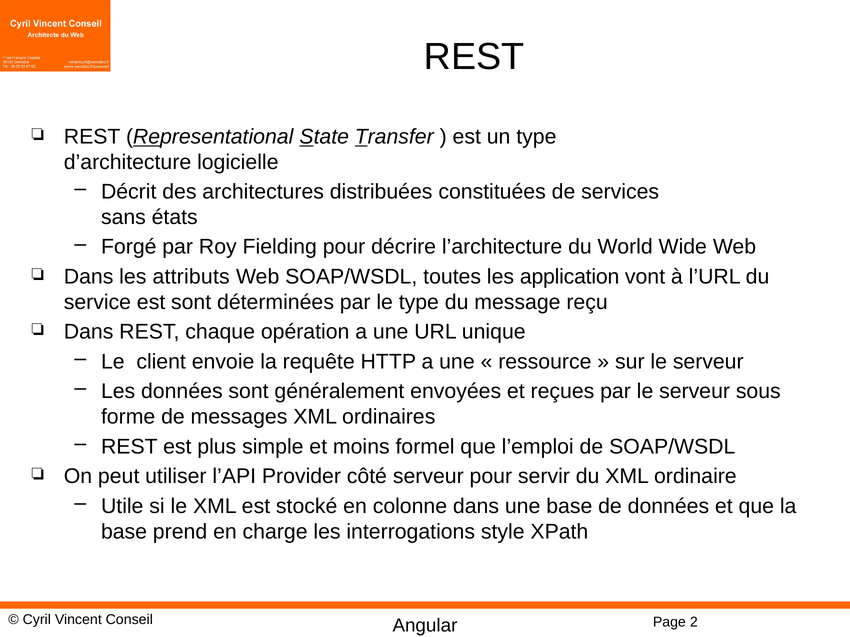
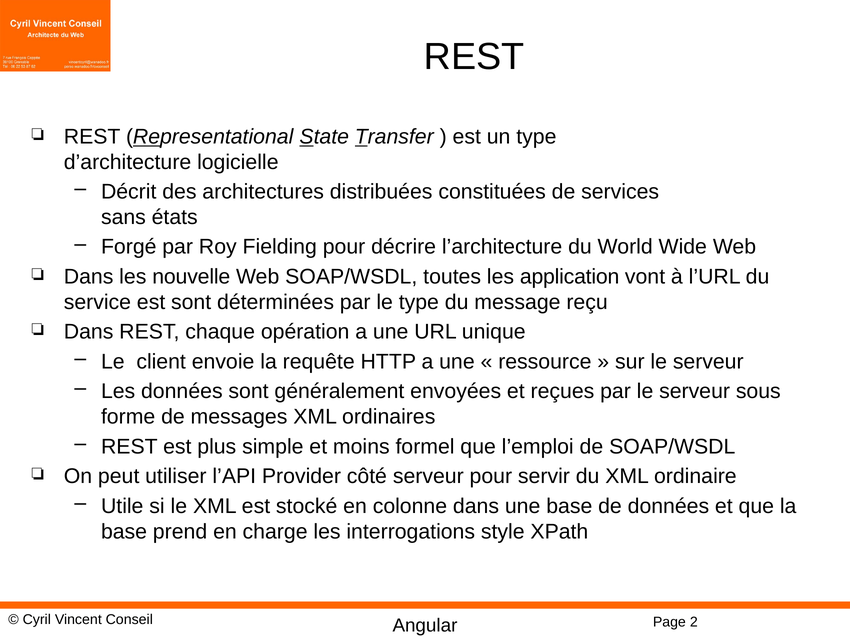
attributs: attributs -> nouvelle (191, 277)
